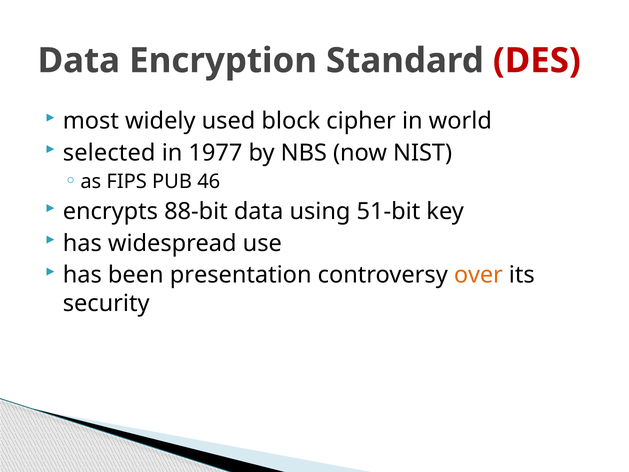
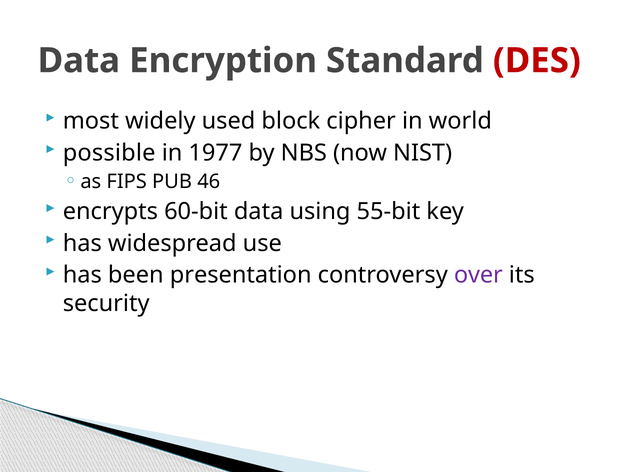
selected: selected -> possible (109, 153)
88-bit: 88-bit -> 60-bit (196, 211)
51-bit: 51-bit -> 55-bit (388, 211)
over colour: orange -> purple (478, 275)
